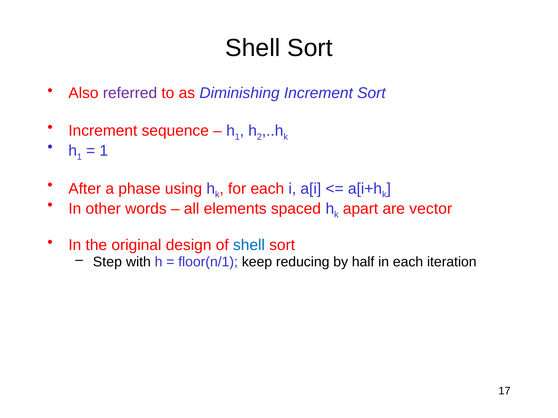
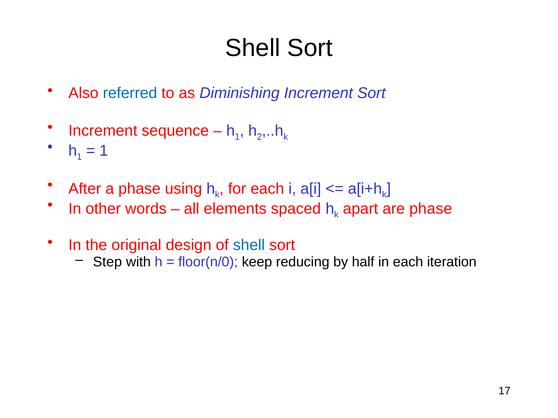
referred colour: purple -> blue (130, 93)
are vector: vector -> phase (431, 209)
floor(n/1: floor(n/1 -> floor(n/0 (208, 262)
